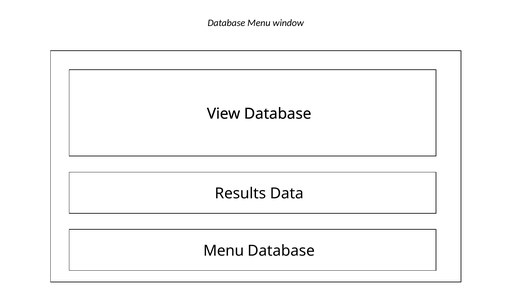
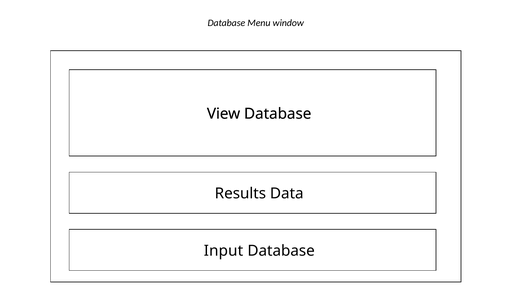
Menu: Menu -> Input (223, 251)
